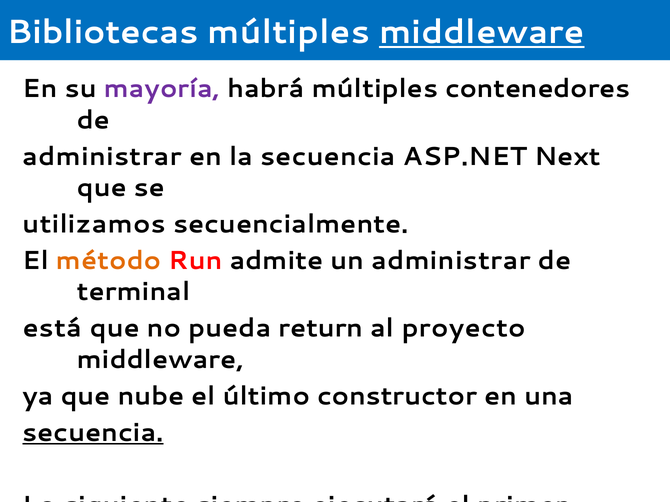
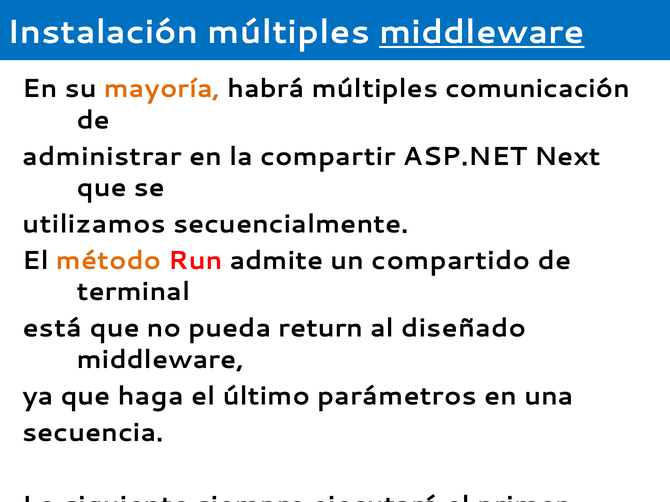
Bibliotecas: Bibliotecas -> Instalación (103, 32)
mayoría colour: purple -> orange (162, 89)
contenedores: contenedores -> comunicación (538, 89)
la secuencia: secuencia -> compartir (328, 157)
un administrar: administrar -> compartido (451, 261)
proyecto: proyecto -> diseñado (464, 329)
nube: nube -> haga (151, 396)
constructor: constructor -> parámetros (397, 396)
secuencia underline: present -> none (93, 433)
